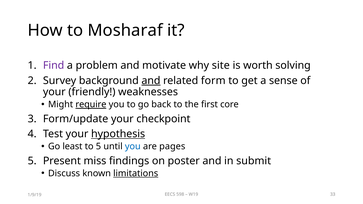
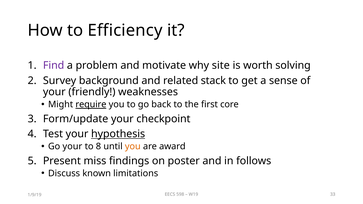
Mosharaf: Mosharaf -> Efficiency (125, 30)
and underline: present -> none (151, 81)
form: form -> stack (213, 81)
Go least: least -> your (72, 147)
to 5: 5 -> 8 (98, 147)
you colour: blue -> orange (133, 147)
pages: pages -> award (172, 147)
submit: submit -> follows (254, 161)
limitations underline: present -> none (136, 174)
